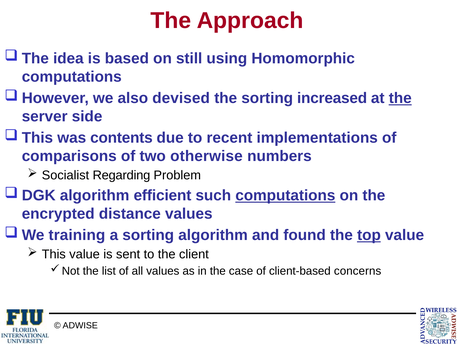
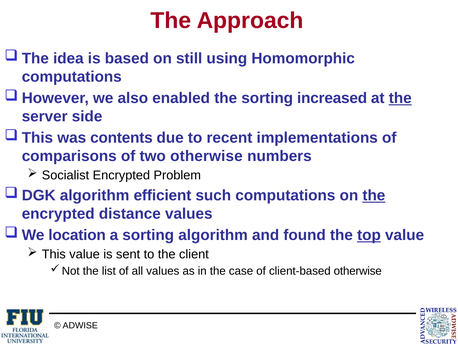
devised: devised -> enabled (181, 98)
Socialist Regarding: Regarding -> Encrypted (121, 175)
computations underline: present -> none (285, 195)
the underline: none -> present (374, 195)
training: training -> location (77, 235)
client-based concerns: concerns -> otherwise (358, 271)
